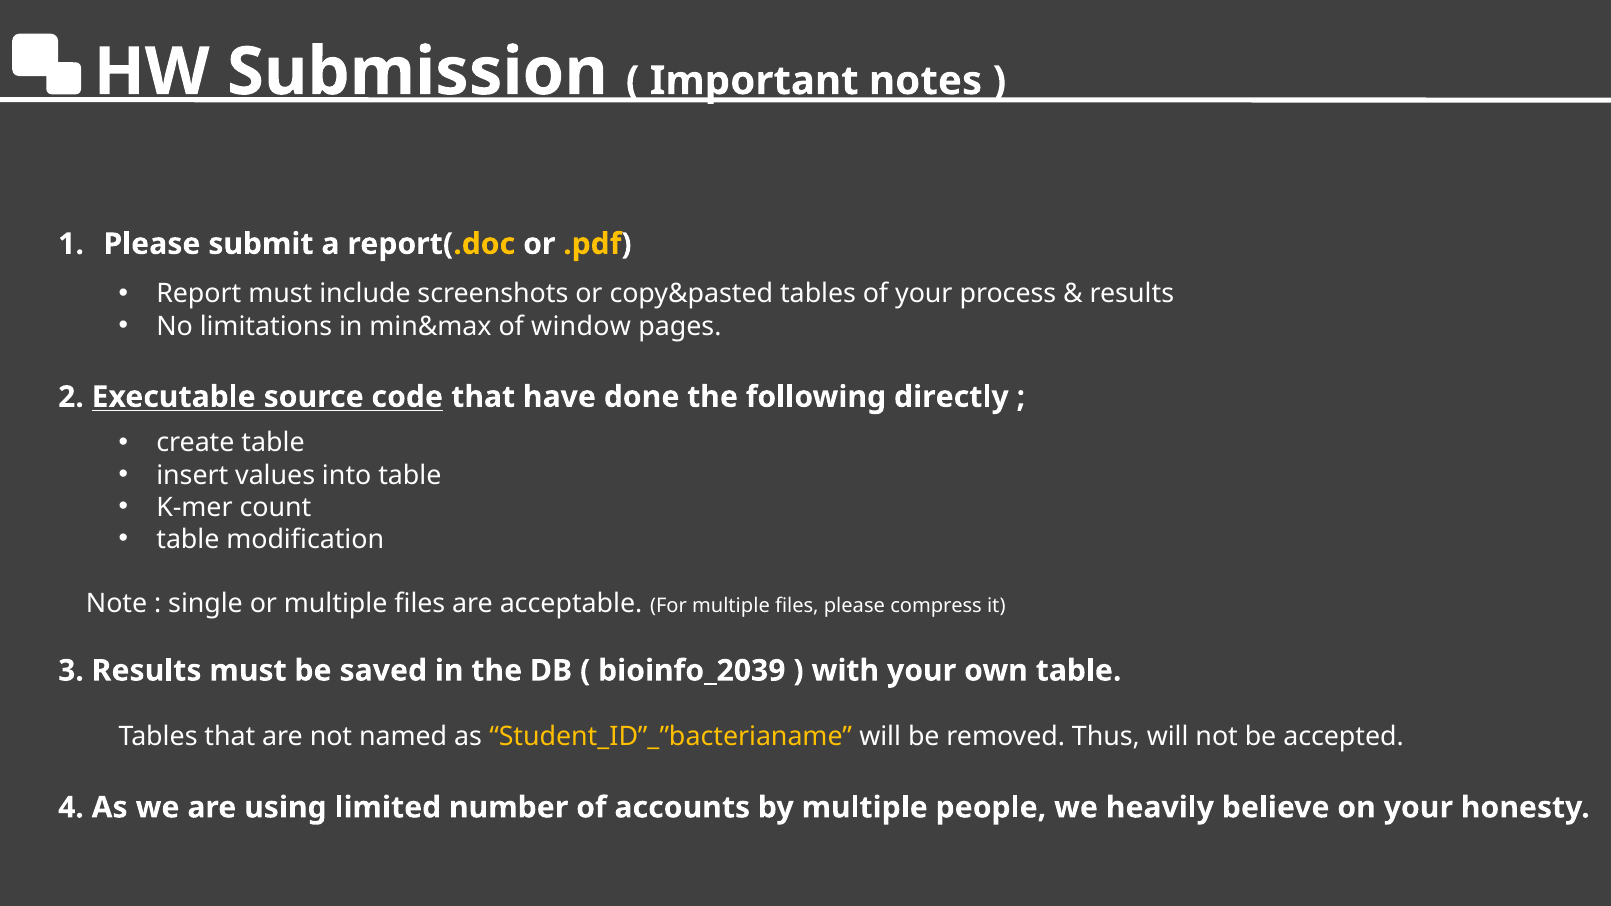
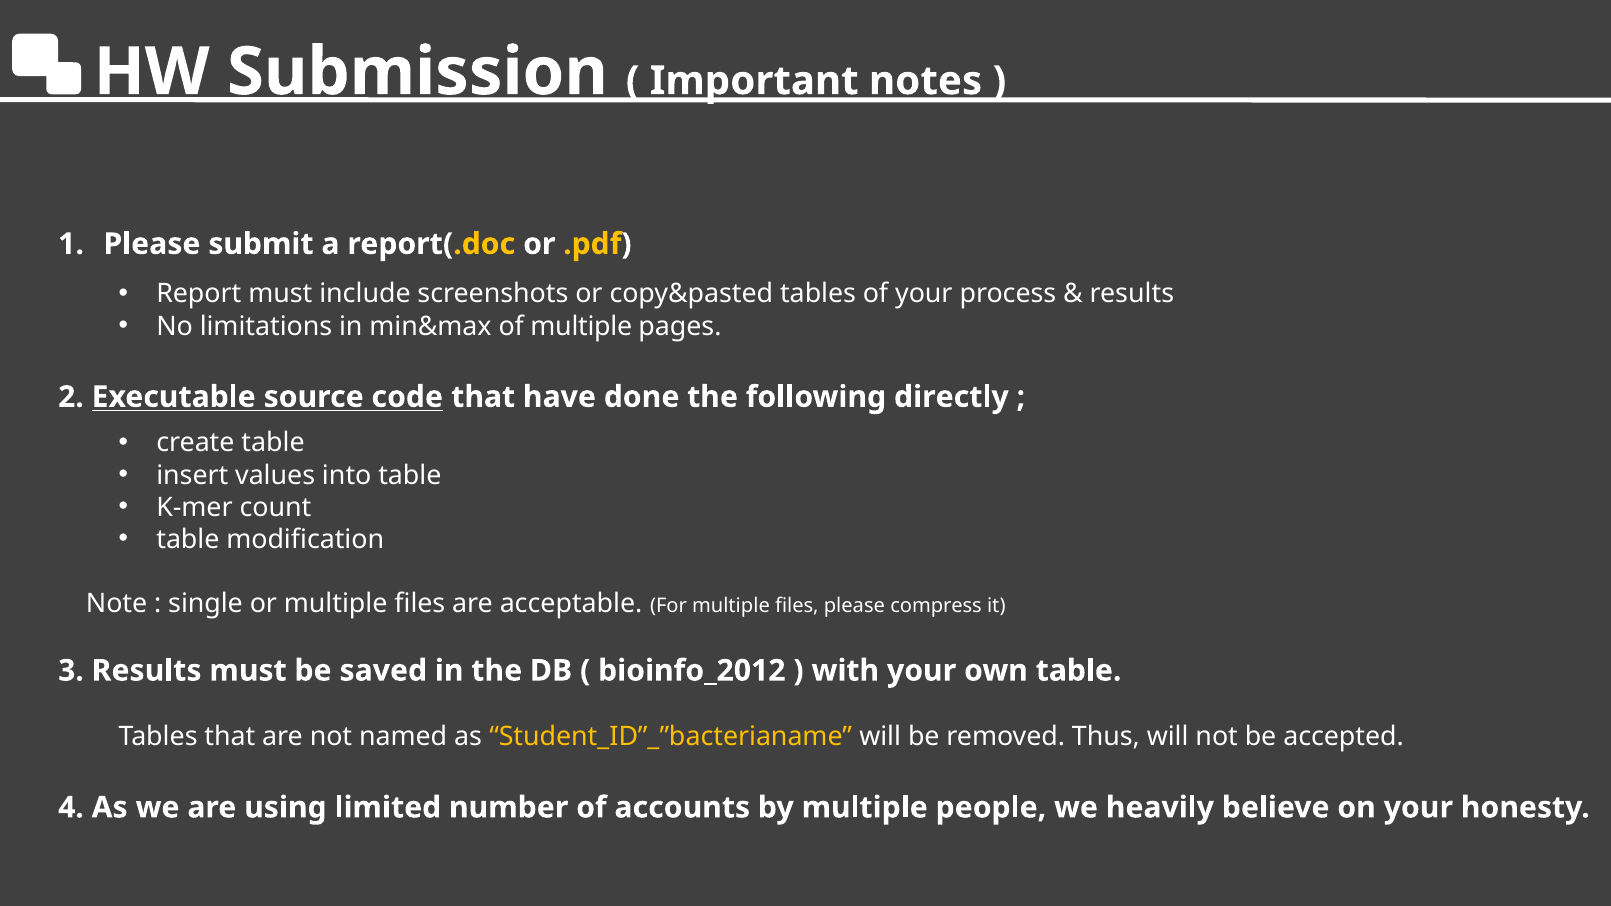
of window: window -> multiple (581, 326)
bioinfo_2039: bioinfo_2039 -> bioinfo_2012 (692, 671)
